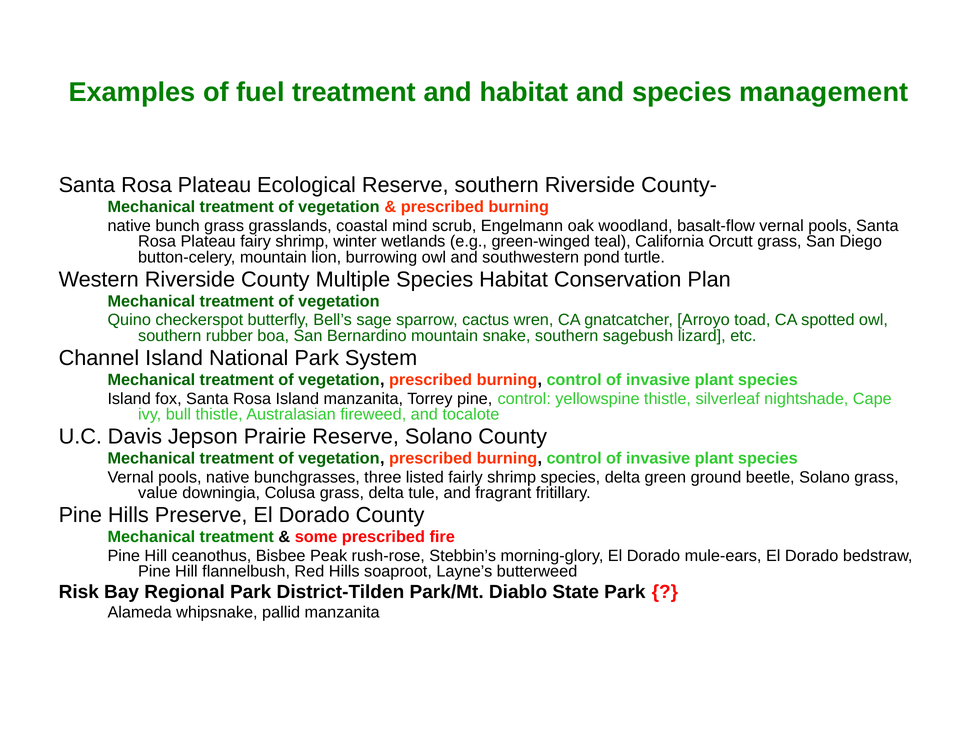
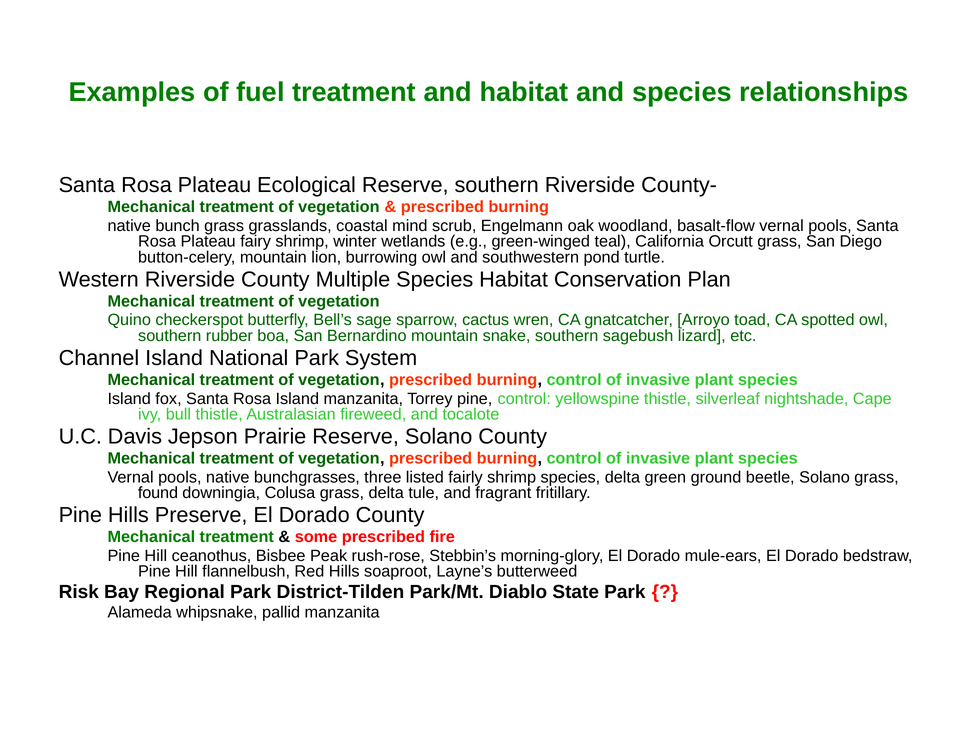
management: management -> relationships (824, 92)
value: value -> found (158, 493)
